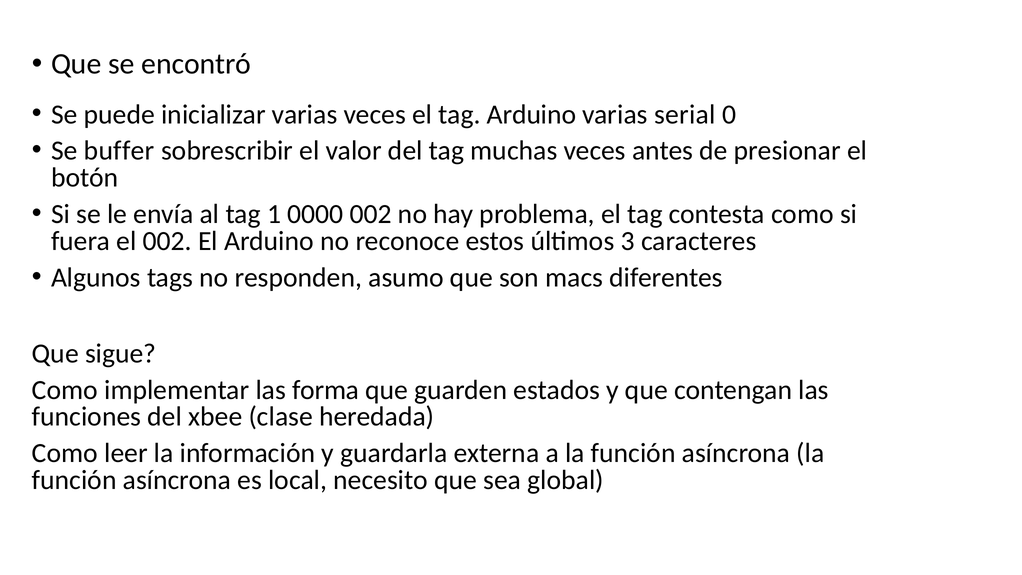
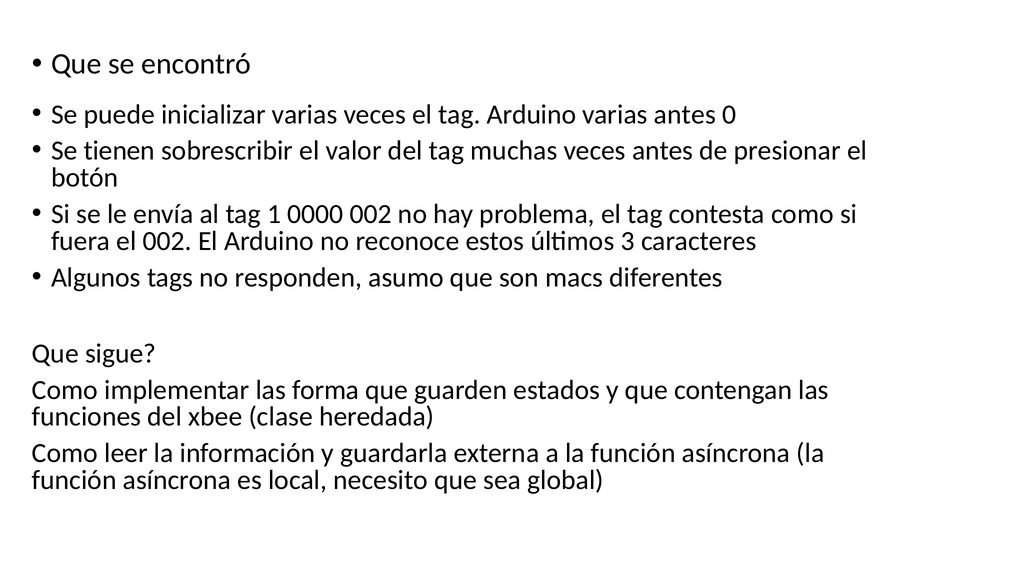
varias serial: serial -> antes (685, 114)
buffer: buffer -> tienen (119, 151)
